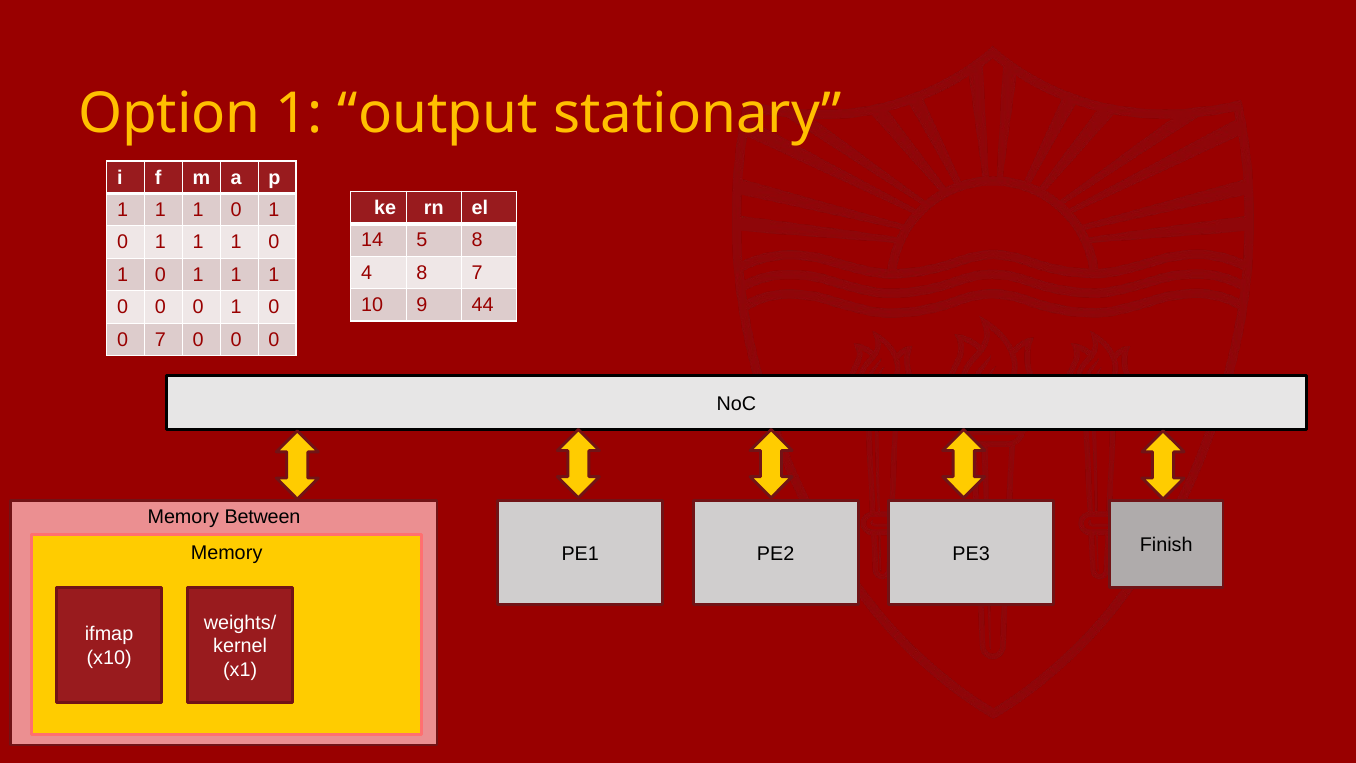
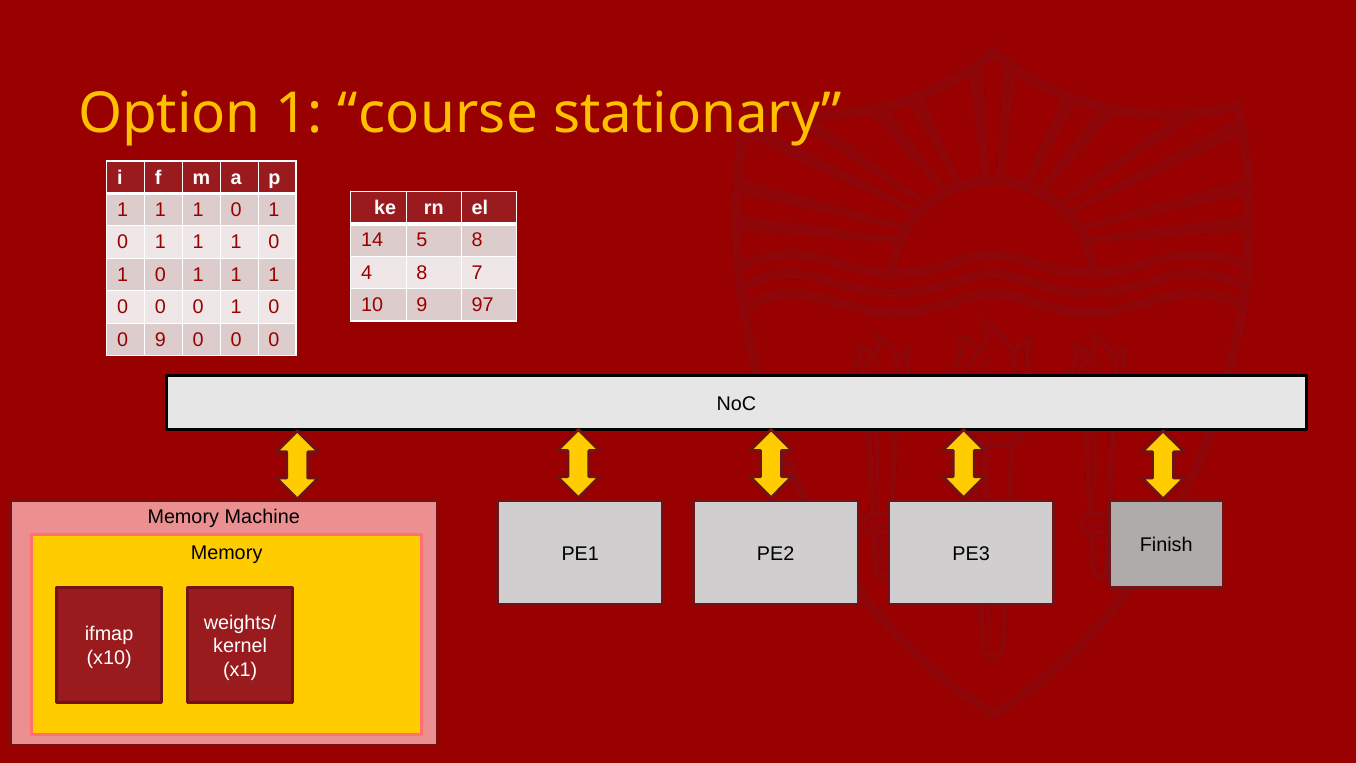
output: output -> course (438, 114)
44: 44 -> 97 (483, 305)
0 7: 7 -> 9 (160, 340)
Between: Between -> Machine (262, 517)
